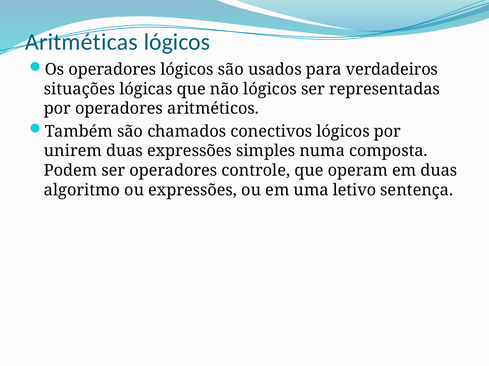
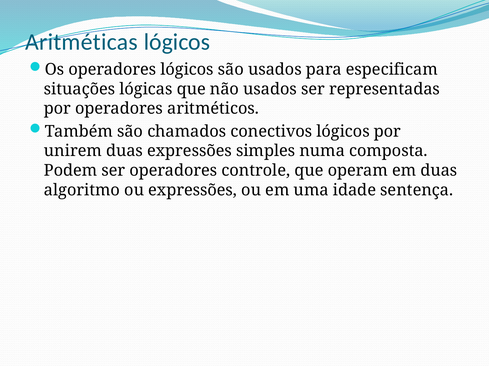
verdadeiros: verdadeiros -> especificam (392, 70)
não lógicos: lógicos -> usados (270, 89)
letivo: letivo -> idade (354, 190)
